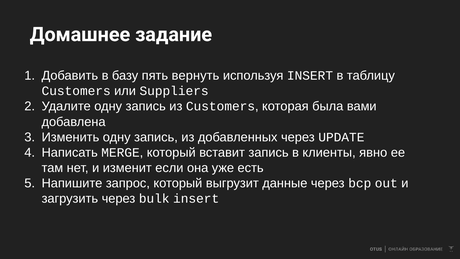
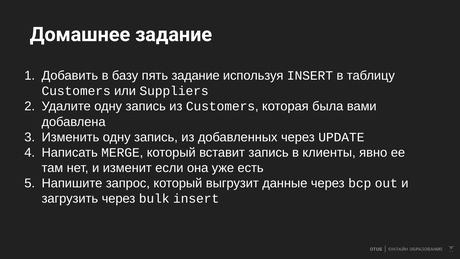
пять вернуть: вернуть -> задание (196, 76)
